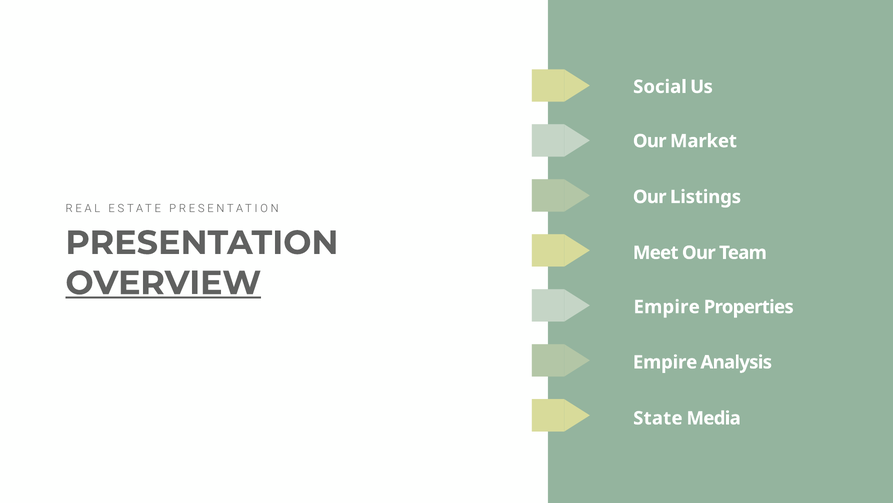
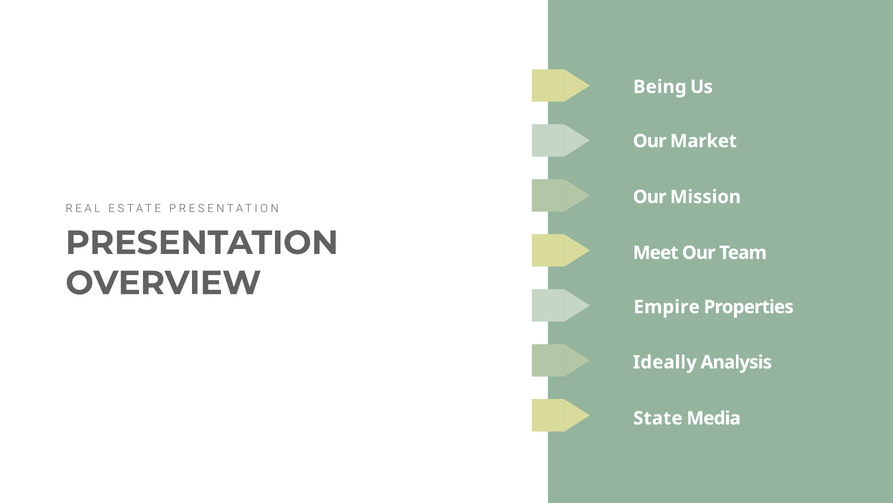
Social: Social -> Being (660, 87)
Listings: Listings -> Mission (705, 197)
OVERVIEW underline: present -> none (163, 283)
Empire: Empire -> Ideally (665, 362)
